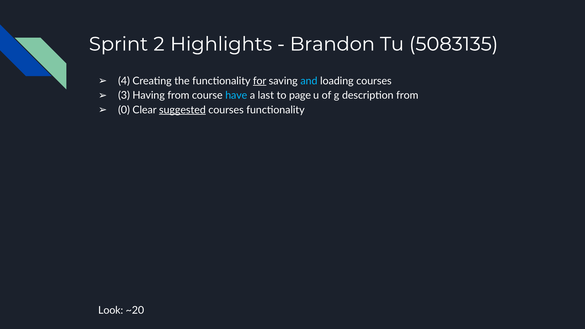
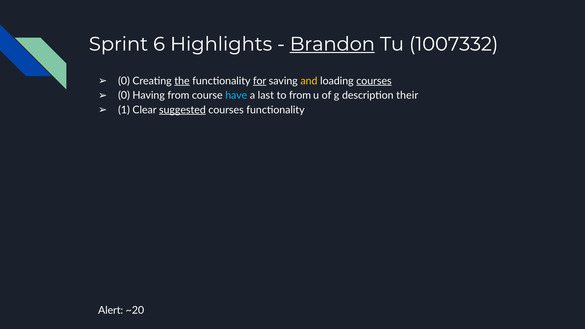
2: 2 -> 6 (159, 44)
Brandon underline: none -> present (332, 44)
5083135: 5083135 -> 1007332 (454, 44)
4: 4 -> 0 (124, 81)
the underline: none -> present (182, 81)
and colour: light blue -> yellow (309, 81)
courses underline: none -> present (374, 81)
3: 3 -> 0 (124, 95)
to page: page -> from (300, 95)
description from: from -> their (407, 95)
0: 0 -> 1 (124, 110)
Look: Look -> Alert (111, 310)
